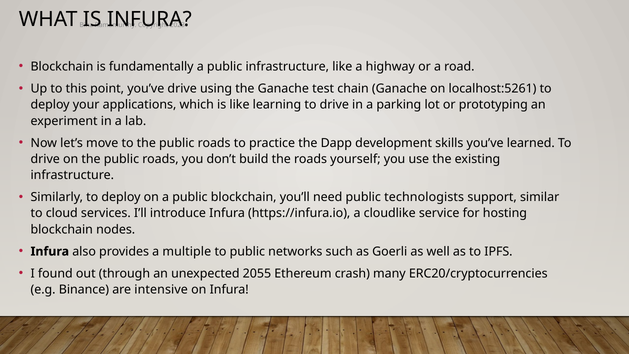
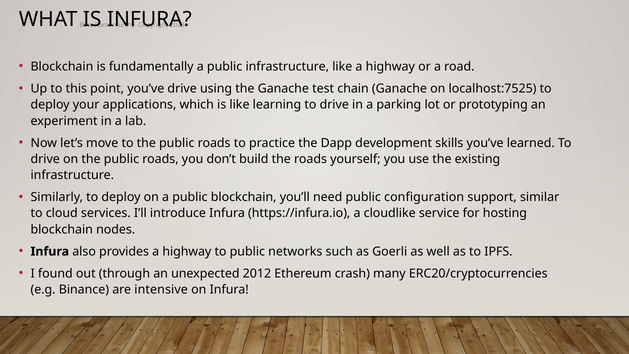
localhost:5261: localhost:5261 -> localhost:7525 (493, 89)
technologists: technologists -> configuration (424, 197)
provides a multiple: multiple -> highway (187, 251)
2055: 2055 -> 2012 (257, 273)
